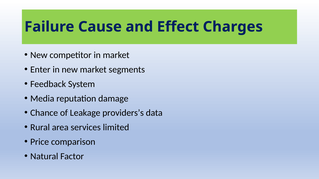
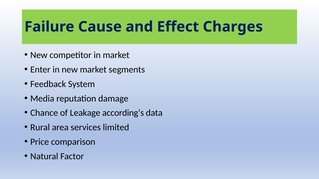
providers’s: providers’s -> according’s (123, 113)
